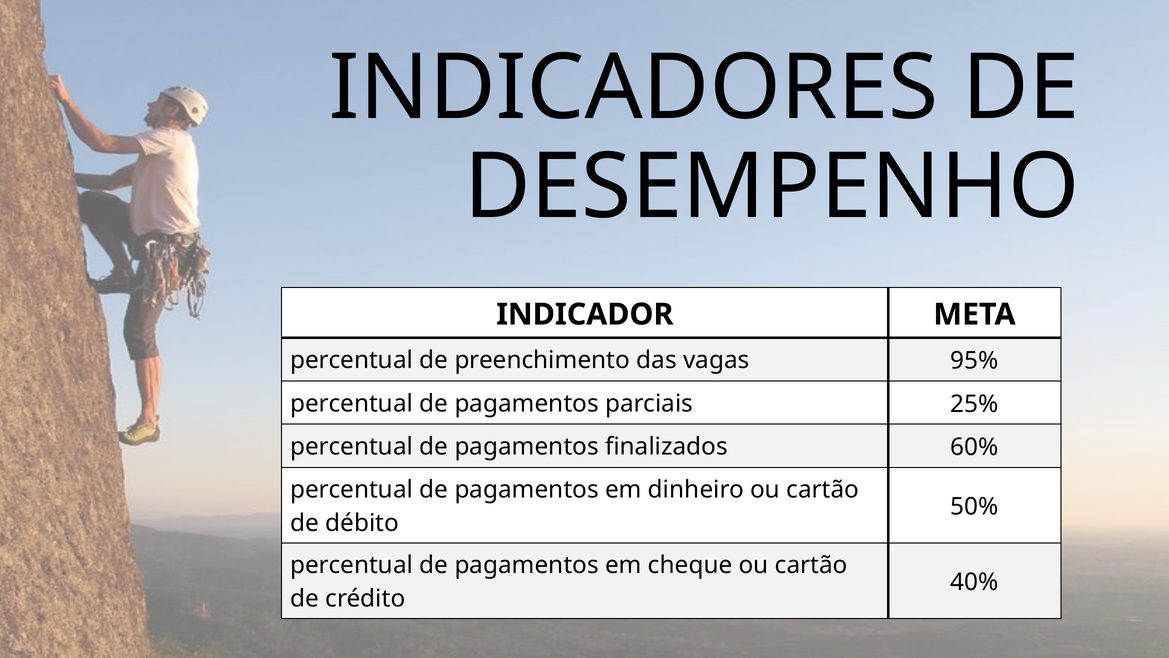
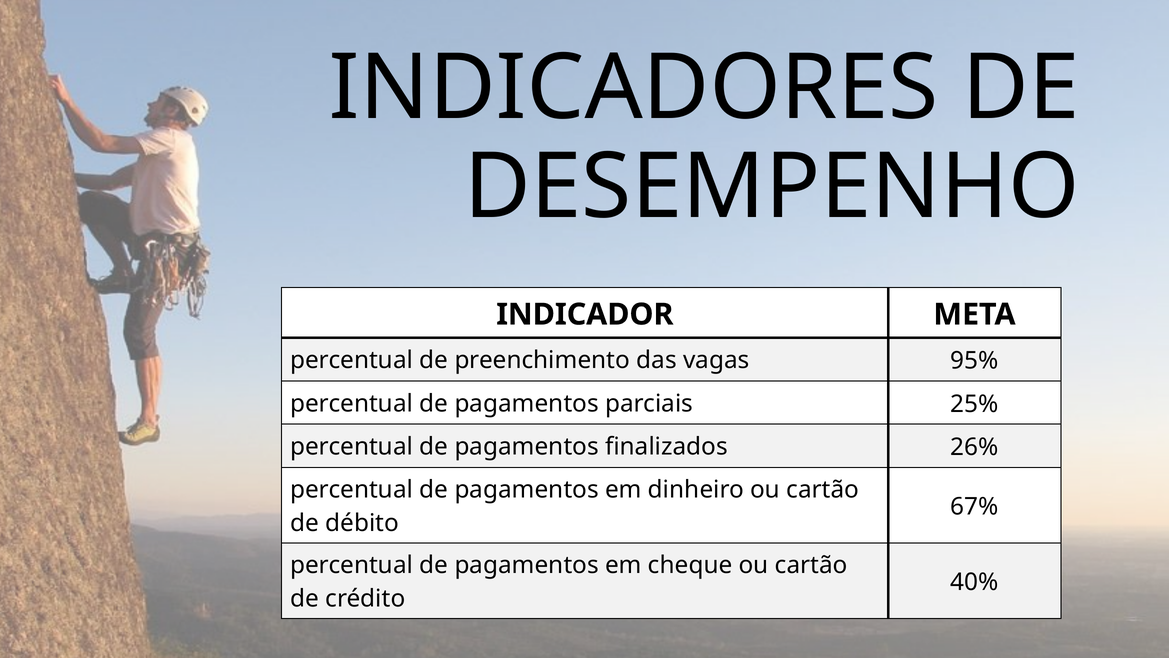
60%: 60% -> 26% (974, 447)
50%: 50% -> 67% (974, 506)
